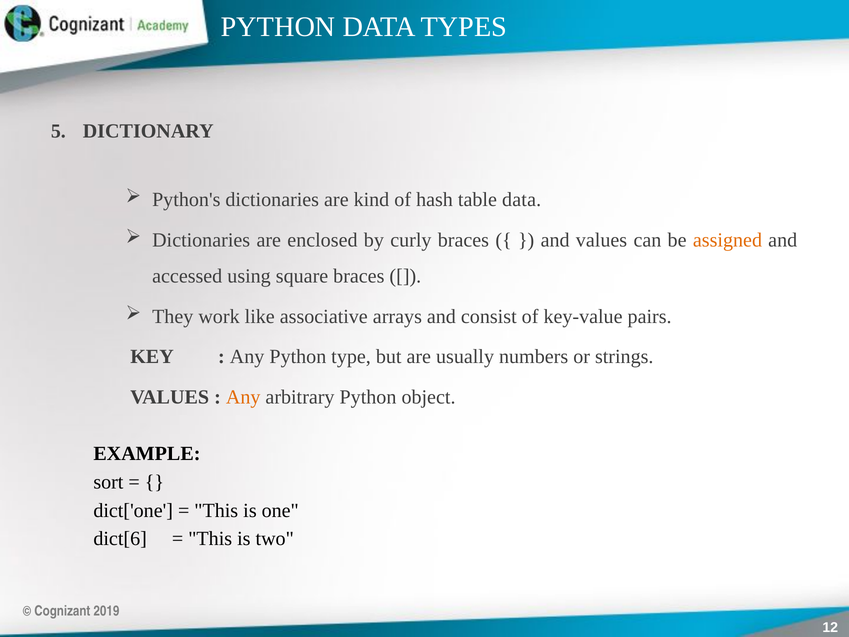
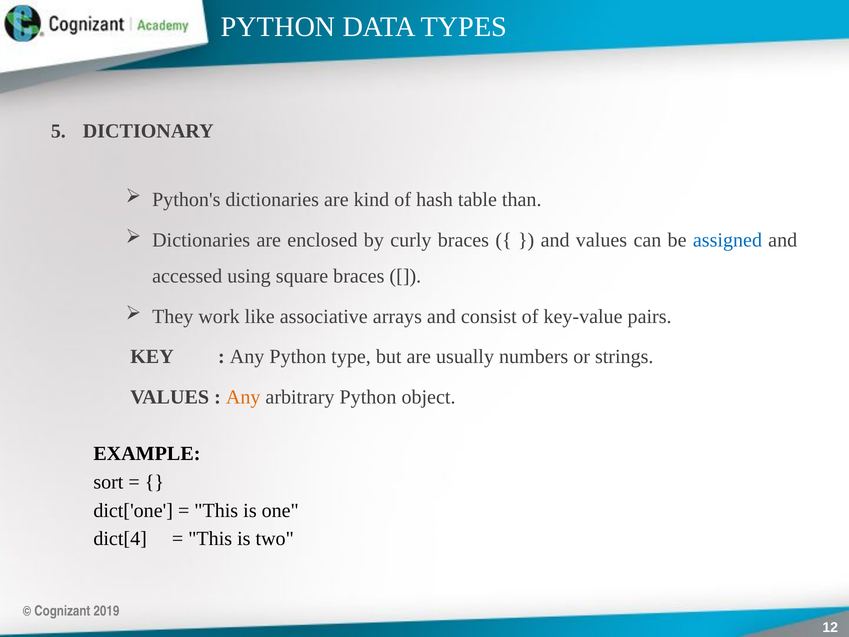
table data: data -> than (522, 200)
assigned colour: orange -> blue (727, 240)
dict[6: dict[6 -> dict[4 (120, 539)
